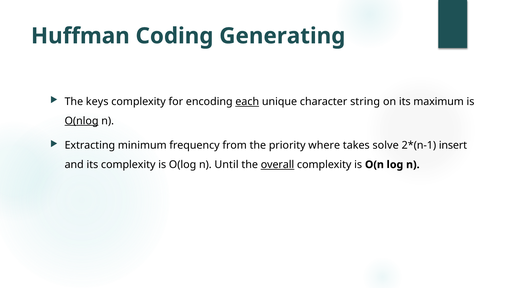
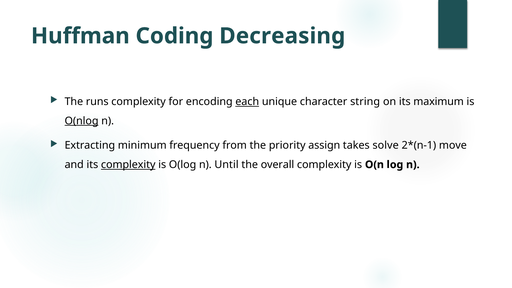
Generating: Generating -> Decreasing (282, 36)
keys: keys -> runs (97, 102)
where: where -> assign (324, 145)
insert: insert -> move (453, 145)
complexity underline: none -> present (128, 165)
overall underline: present -> none (277, 165)
